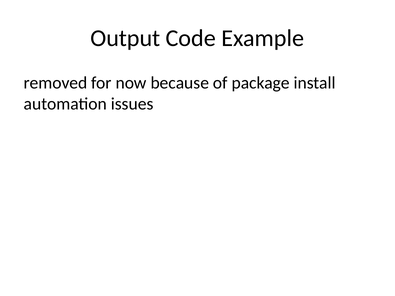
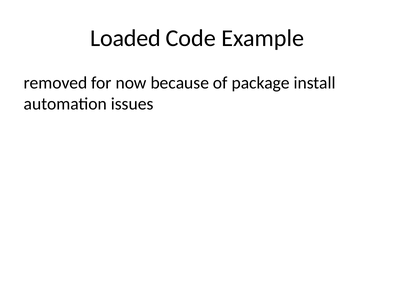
Output: Output -> Loaded (125, 38)
